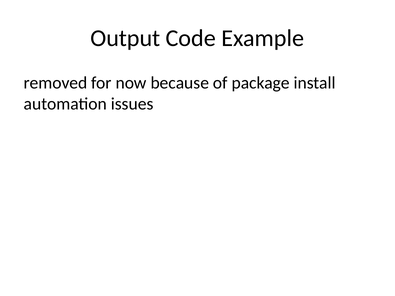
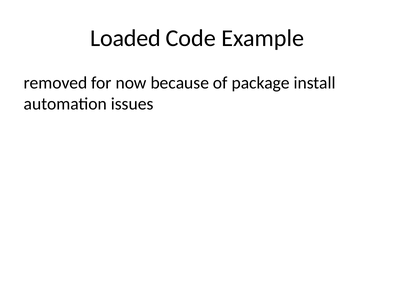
Output: Output -> Loaded (125, 38)
